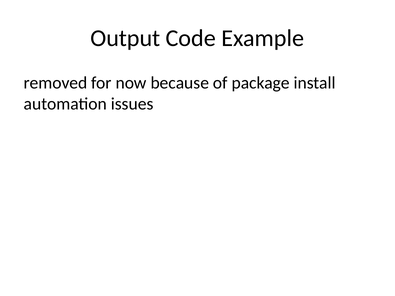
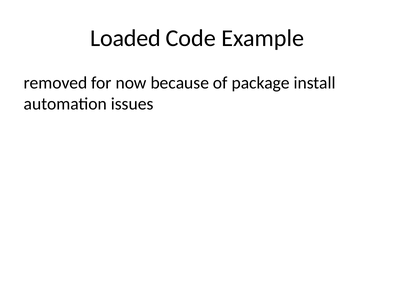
Output: Output -> Loaded (125, 38)
